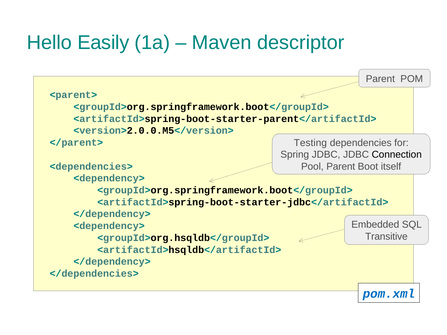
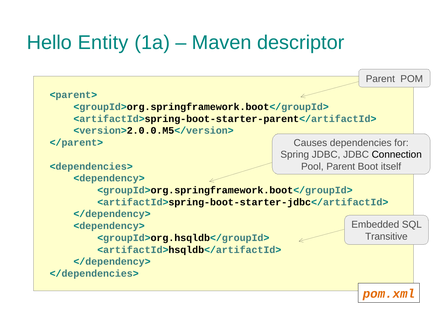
Easily: Easily -> Entity (103, 43)
Testing: Testing -> Causes (310, 143)
pom.xml colour: blue -> orange (389, 294)
